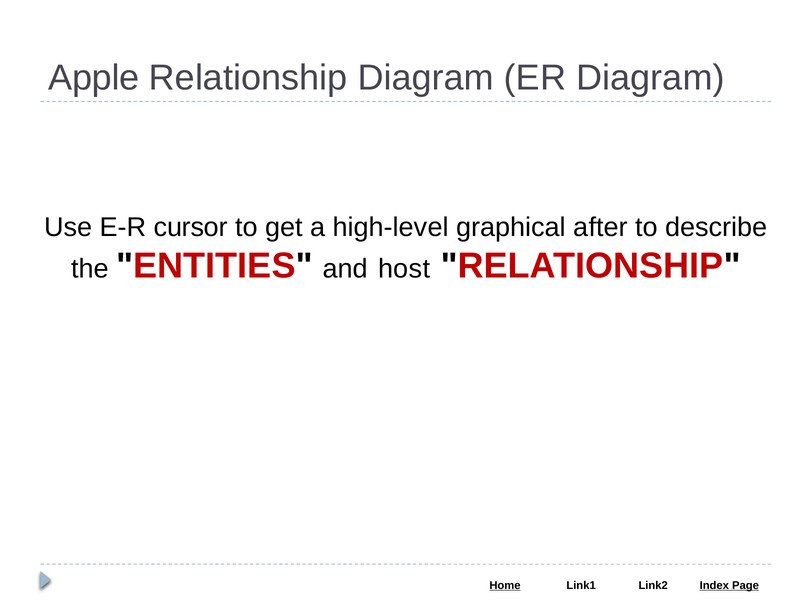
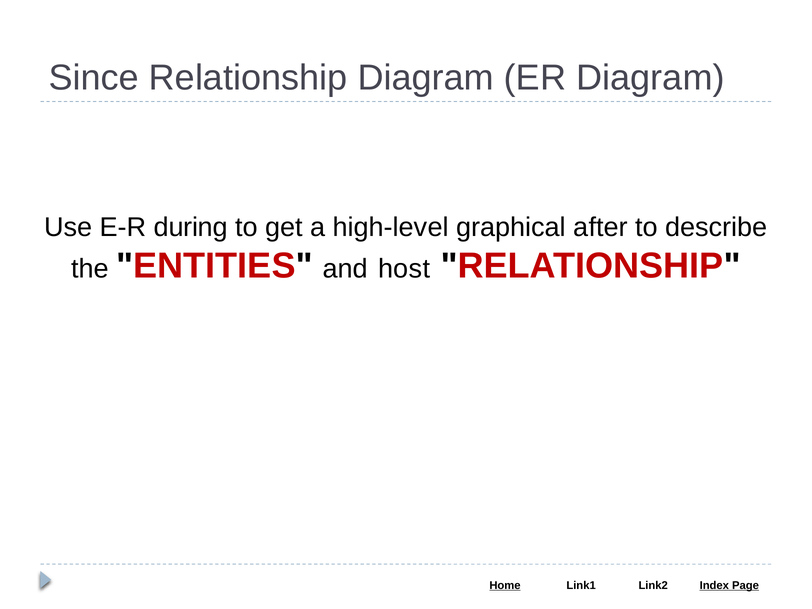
Apple: Apple -> Since (94, 78)
cursor: cursor -> during (191, 227)
